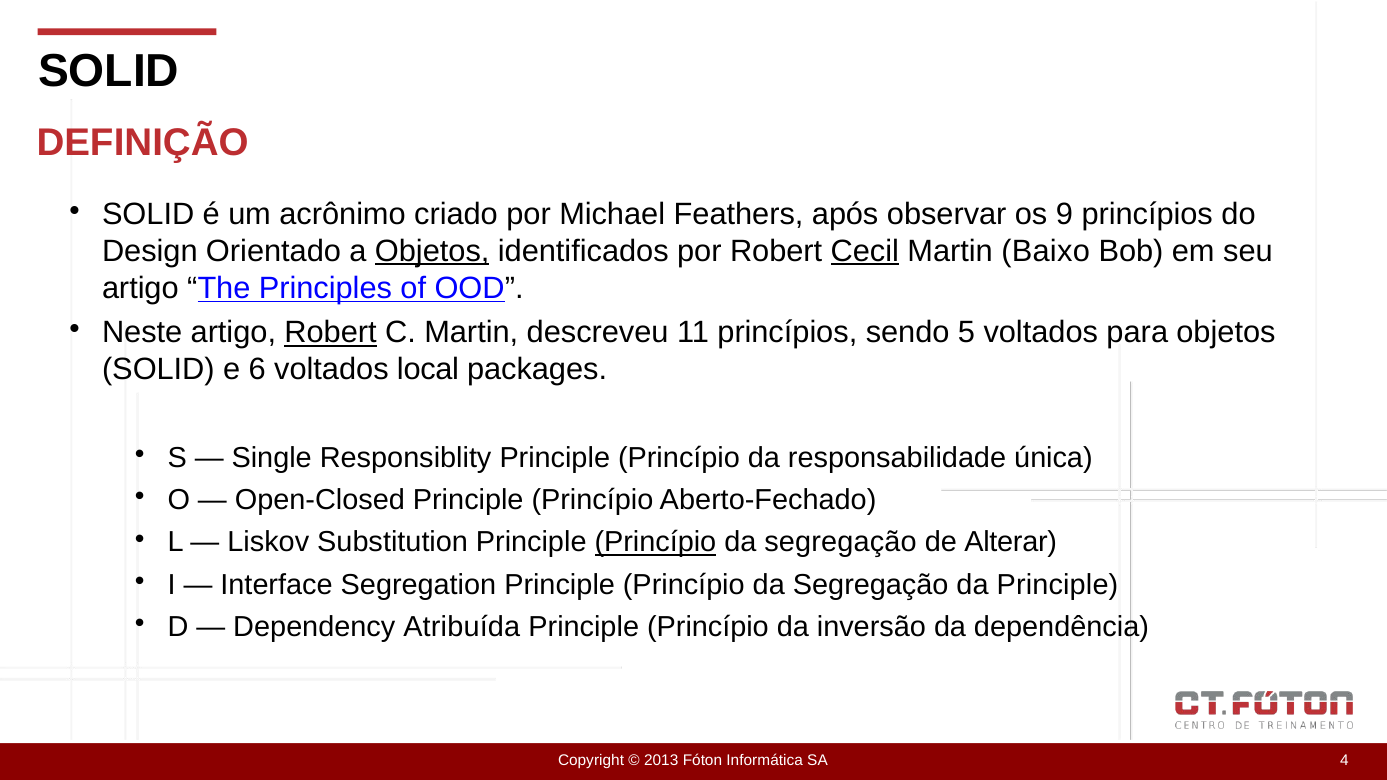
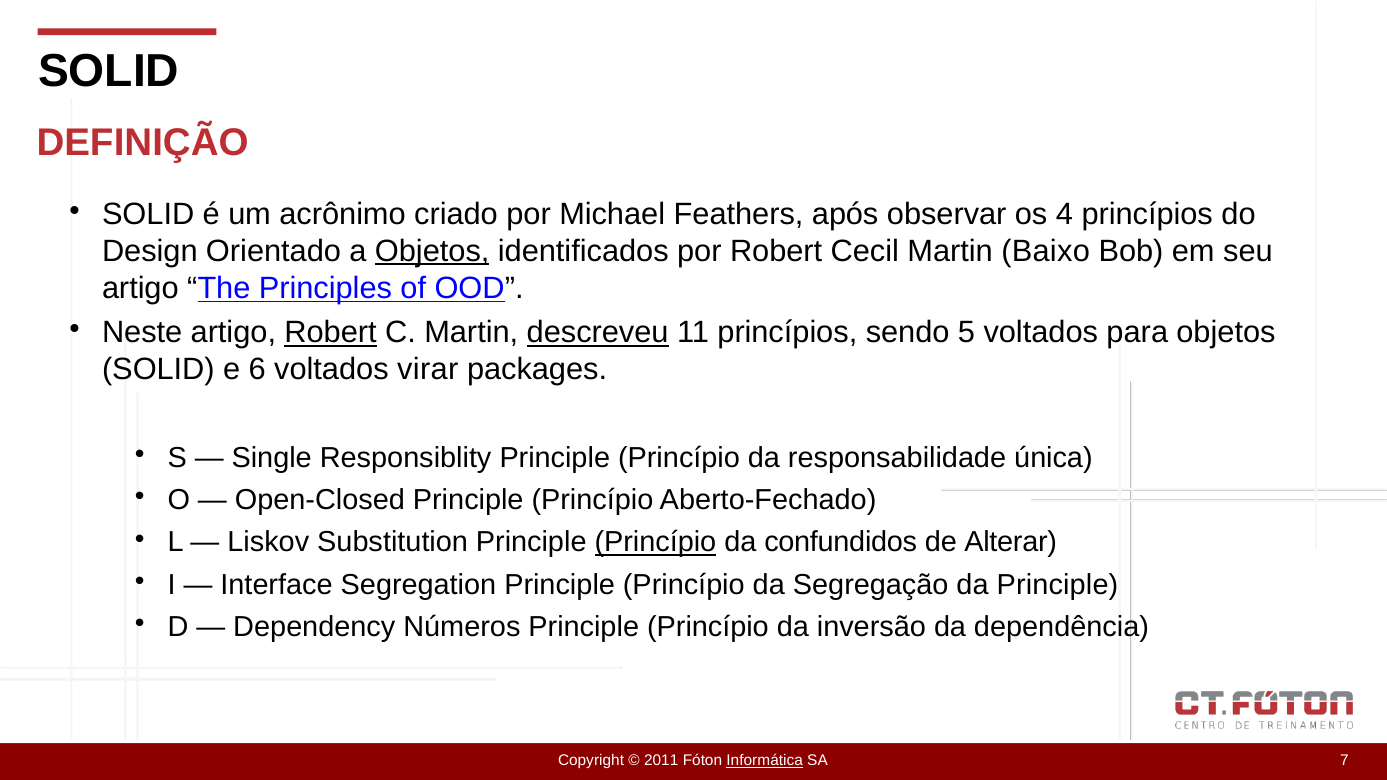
9: 9 -> 4 (1065, 214)
Cecil underline: present -> none (865, 251)
descreveu underline: none -> present (598, 333)
local: local -> virar (428, 370)
segregação: segregação -> confundidos (841, 542)
Atribuída: Atribuída -> Números (462, 627)
2013: 2013 -> 2011 (661, 761)
Informática underline: none -> present (765, 761)
4: 4 -> 7 (1344, 760)
